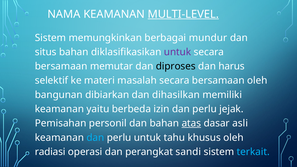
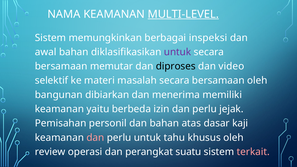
mundur: mundur -> inspeksi (208, 38)
situs: situs -> awal (46, 52)
harus: harus -> video (231, 66)
dihasilkan: dihasilkan -> menerima (176, 95)
atas underline: present -> none (191, 123)
asli: asli -> kaji (240, 123)
dan colour: light blue -> pink (95, 138)
radiasi: radiasi -> review (50, 152)
sandi: sandi -> suatu (188, 152)
terkait colour: light blue -> pink (253, 152)
